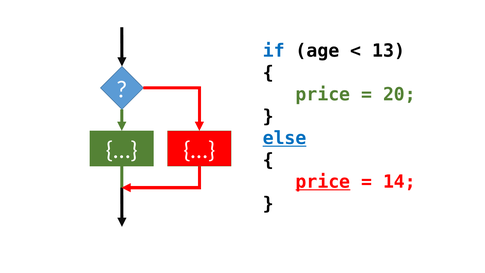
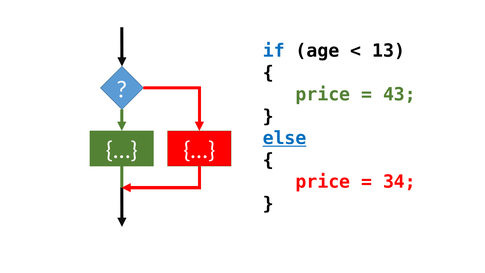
20: 20 -> 43 (399, 95)
price underline: present -> none (323, 182)
14: 14 -> 34 (399, 182)
